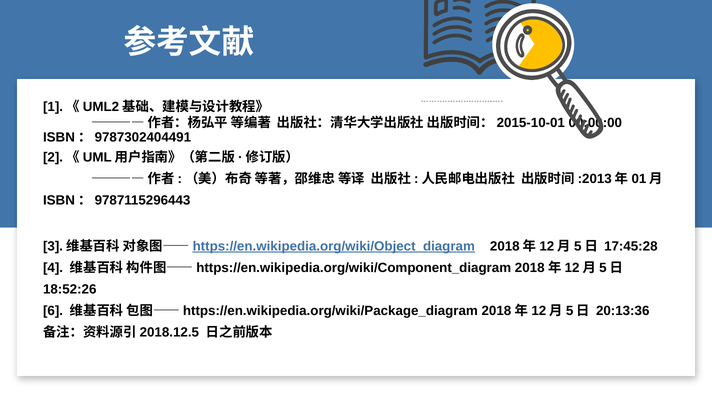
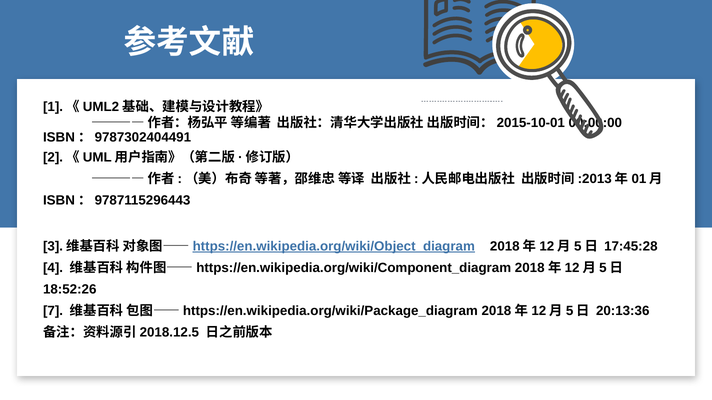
6: 6 -> 7 (53, 311)
